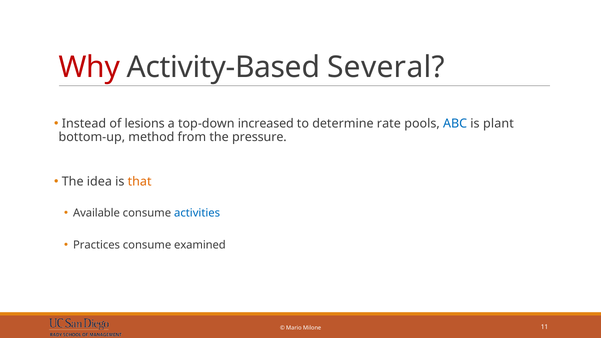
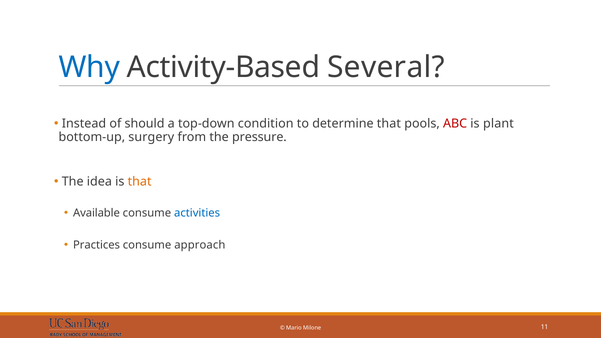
Why colour: red -> blue (89, 67)
lesions: lesions -> should (145, 124)
increased: increased -> condition (266, 124)
determine rate: rate -> that (389, 124)
ABC colour: blue -> red (455, 124)
method: method -> surgery (151, 137)
examined: examined -> approach (200, 245)
